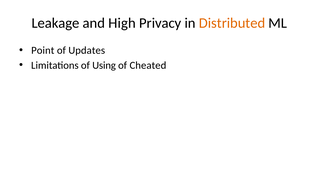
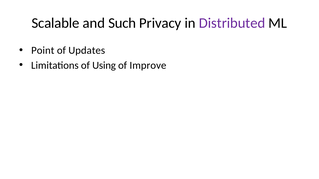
Leakage: Leakage -> Scalable (56, 23)
High: High -> Such (122, 23)
Distributed colour: orange -> purple (232, 23)
Cheated: Cheated -> Improve (148, 65)
